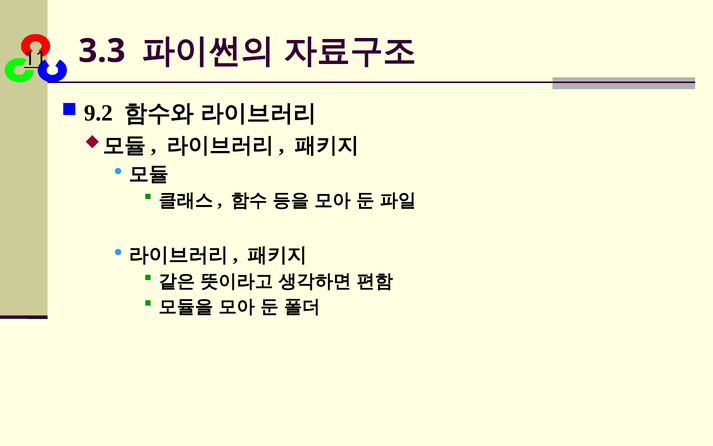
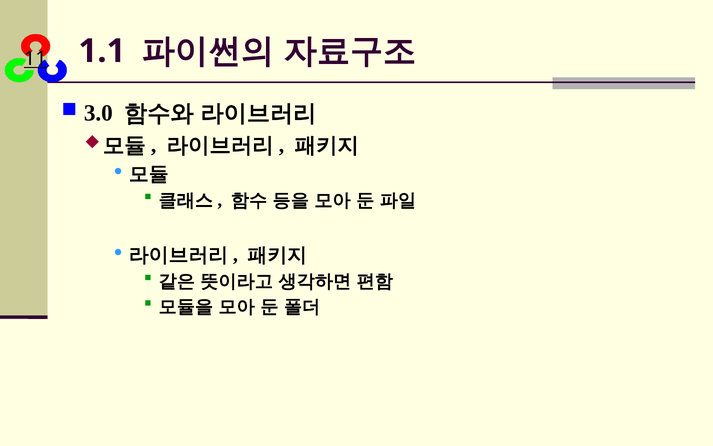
3.3: 3.3 -> 1.1 (102, 51)
9.2: 9.2 -> 3.0 (98, 113)
